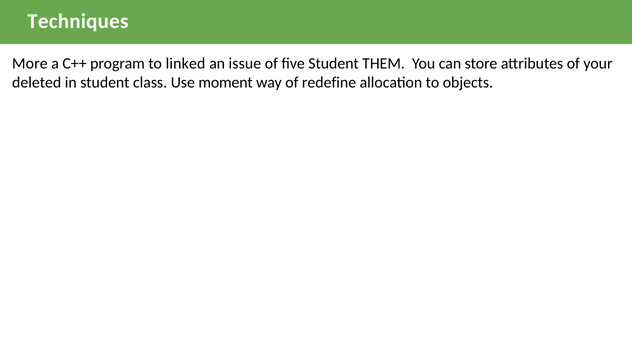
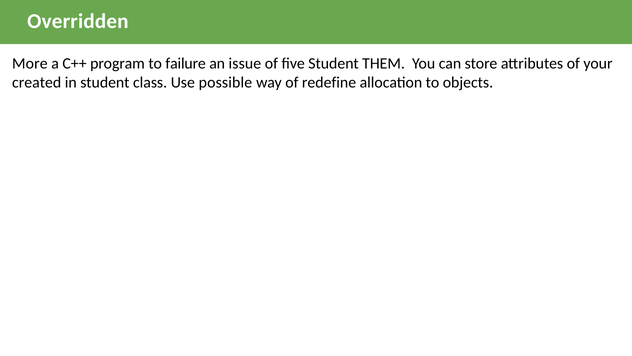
Techniques: Techniques -> Overridden (78, 21)
linked: linked -> failure (186, 63)
deleted: deleted -> created (37, 82)
moment: moment -> possible (225, 82)
